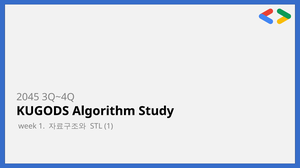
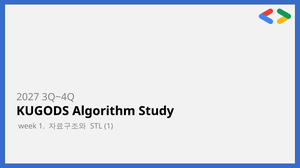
2045: 2045 -> 2027 (28, 98)
